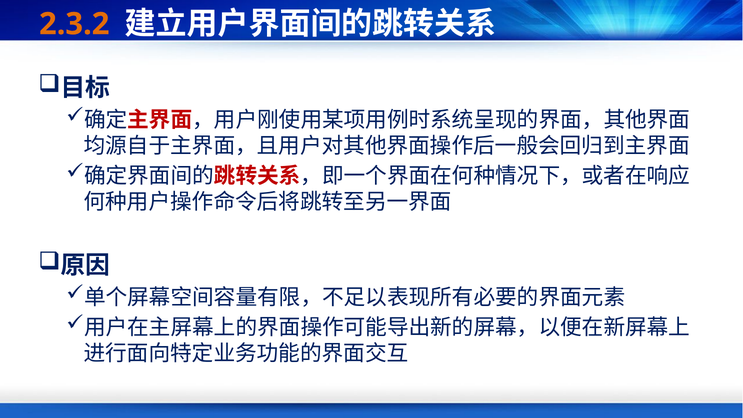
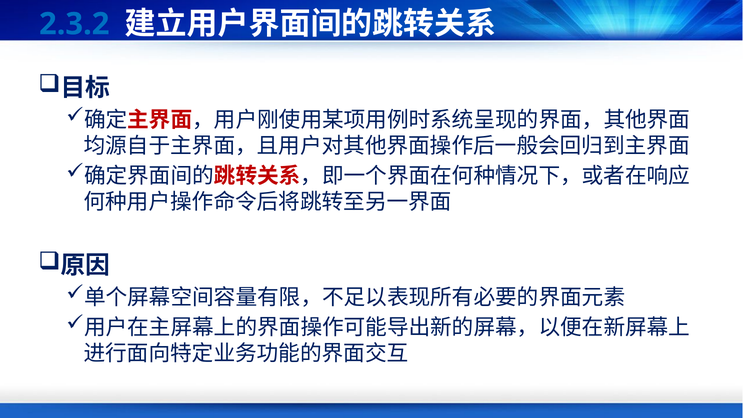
2.3.2 colour: orange -> blue (74, 24)
